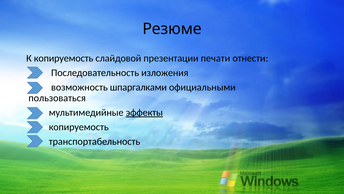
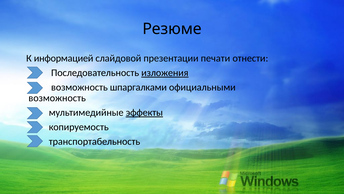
К копируемость: копируемость -> информацией (64, 58)
изложения underline: none -> present (165, 73)
пользоваться: пользоваться -> возможность (57, 98)
